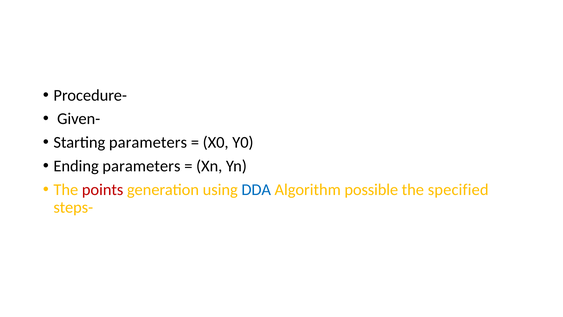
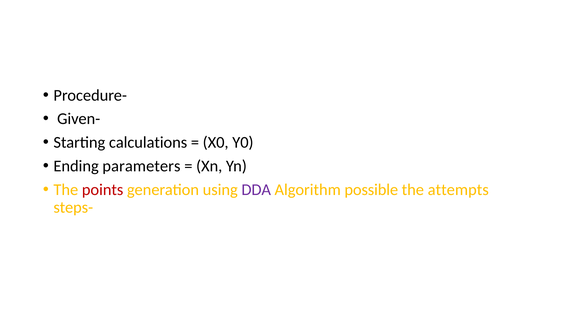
Starting parameters: parameters -> calculations (148, 142)
DDA colour: blue -> purple (256, 189)
specified: specified -> attempts (458, 189)
